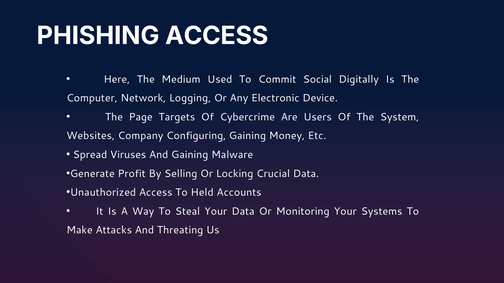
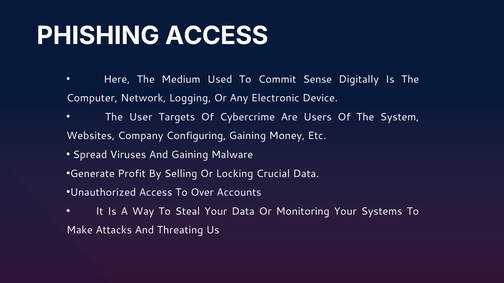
Social: Social -> Sense (317, 79)
Page: Page -> User (141, 117)
Held: Held -> Over (202, 193)
